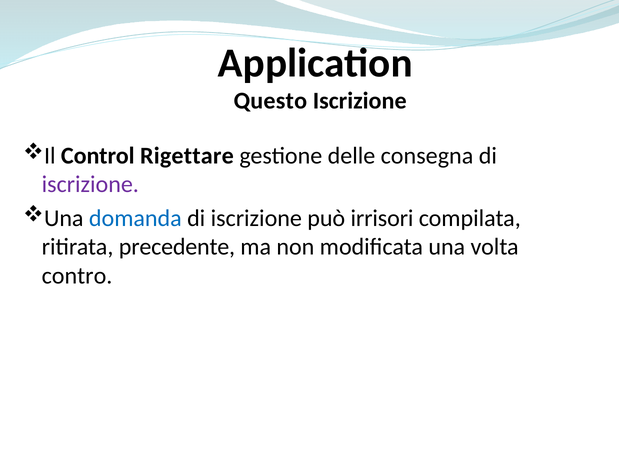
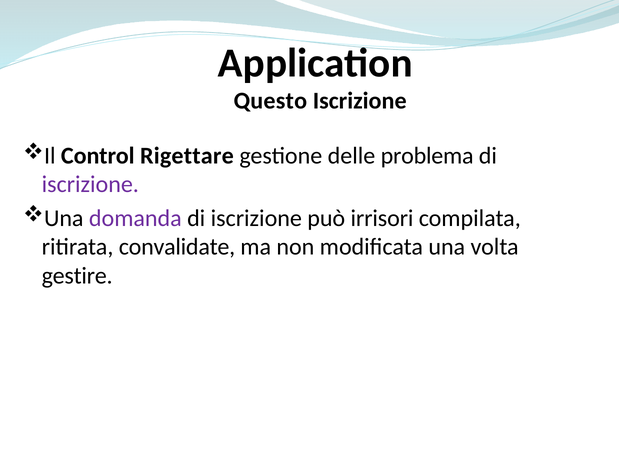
consegna: consegna -> problema (427, 156)
domanda colour: blue -> purple (135, 218)
precedente: precedente -> convalidate (177, 247)
contro: contro -> gestire (77, 276)
